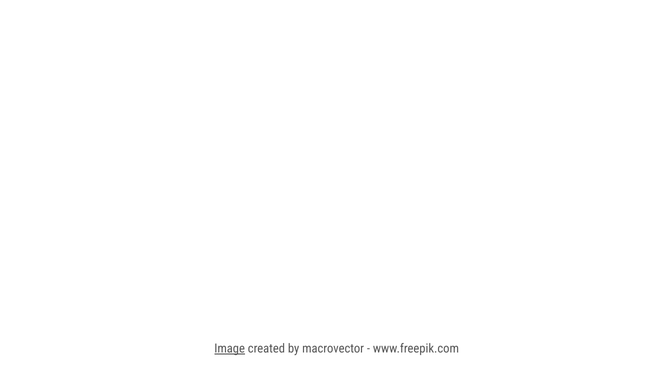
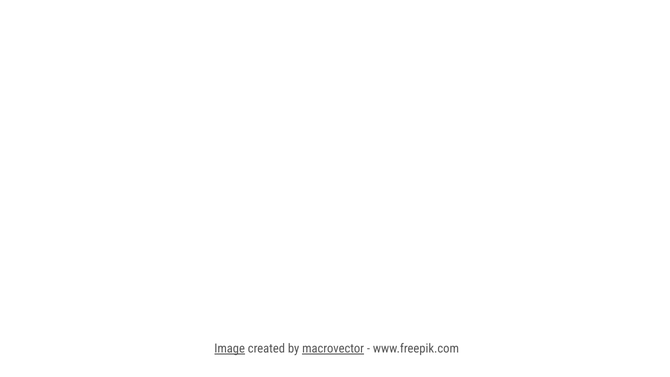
macrovector underline: none -> present (333, 348)
